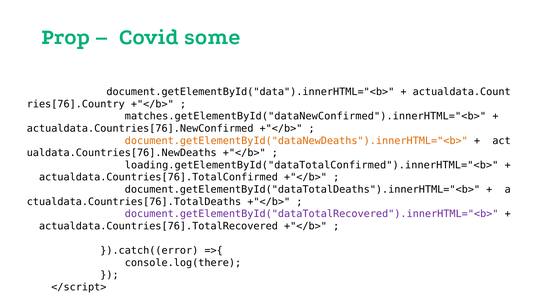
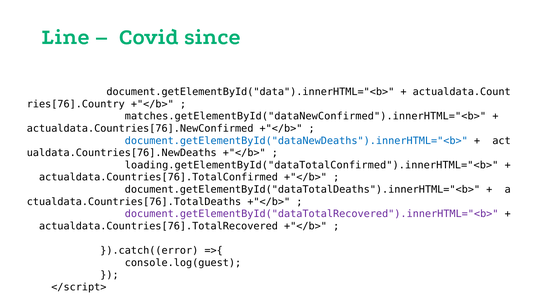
Prop: Prop -> Line (65, 37)
some: some -> since (212, 37)
document.getElementById("dataNewDeaths").innerHTML="<b> colour: orange -> blue (296, 141)
console.log(there: console.log(there -> console.log(guest (183, 263)
